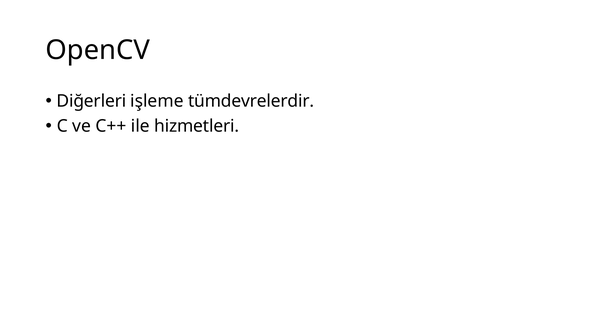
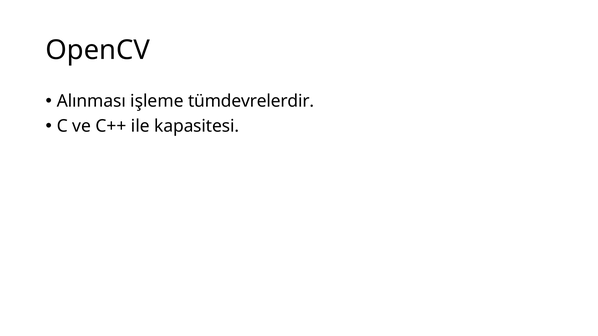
Diğerleri: Diğerleri -> Alınması (91, 101)
hizmetleri: hizmetleri -> kapasitesi (197, 126)
